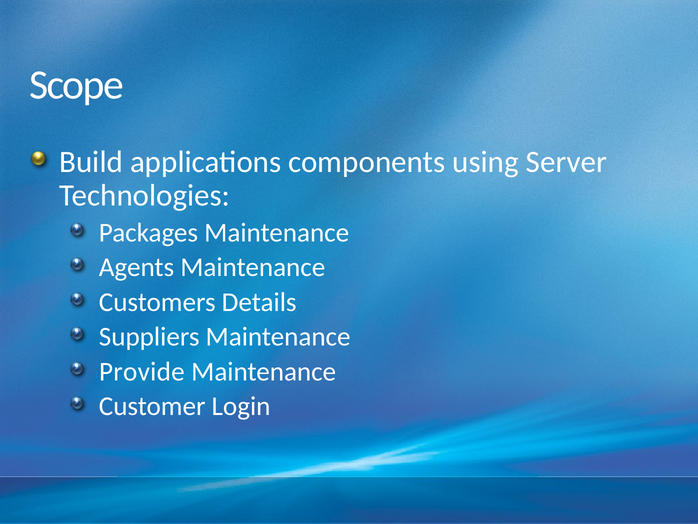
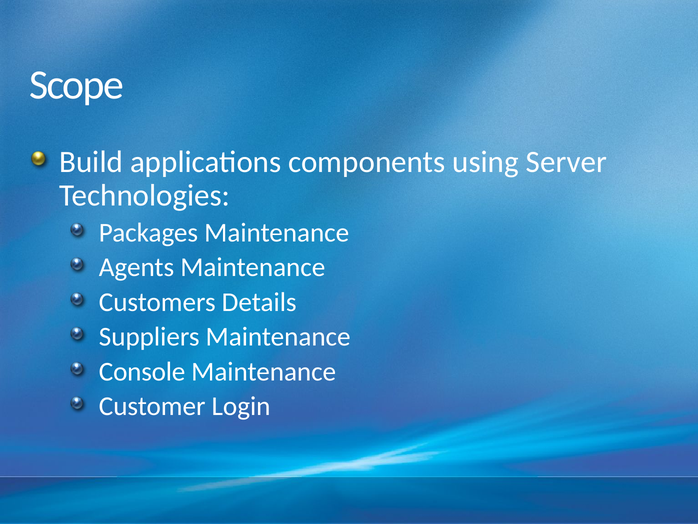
Provide: Provide -> Console (142, 371)
